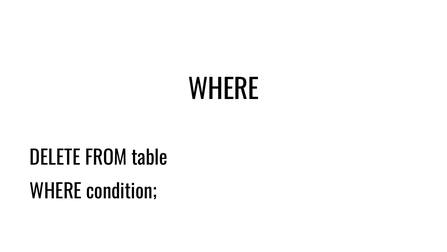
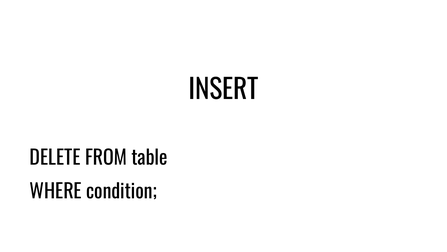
WHERE: WHERE -> INSERT (224, 90)
